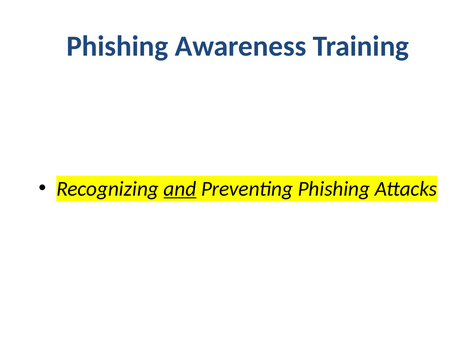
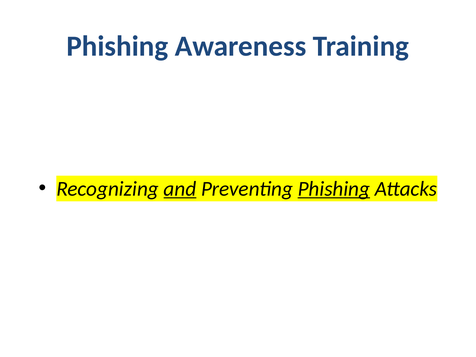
Phishing underline: none -> present (334, 189)
